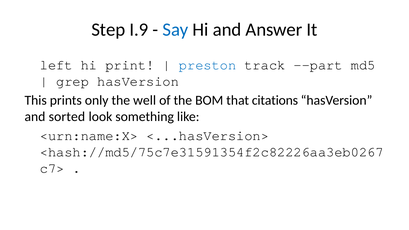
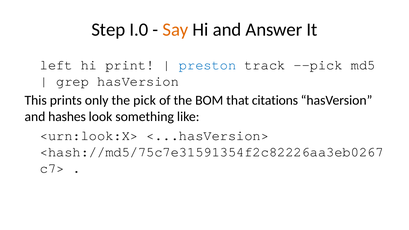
I.9: I.9 -> I.0 (139, 30)
Say colour: blue -> orange (176, 30)
--part: --part -> --pick (318, 65)
well: well -> pick (145, 100)
sorted: sorted -> hashes (67, 117)
<urn:name:X>: <urn:name:X> -> <urn:look:X> (89, 136)
